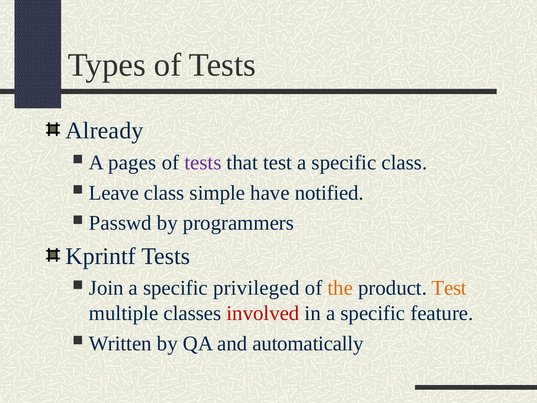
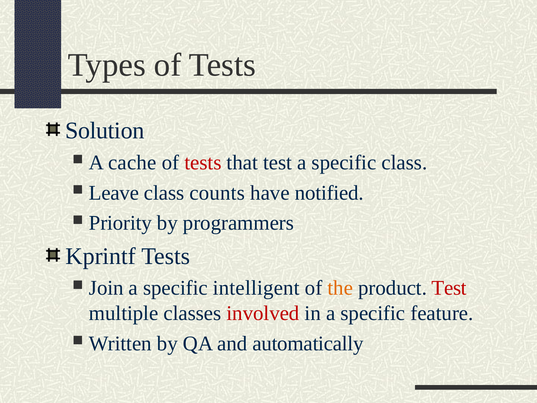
Already: Already -> Solution (105, 130)
pages: pages -> cache (132, 162)
tests colour: purple -> red (203, 162)
simple: simple -> counts (217, 193)
Passwd: Passwd -> Priority (120, 223)
privileged: privileged -> intelligent (256, 288)
Test colour: orange -> red (449, 288)
